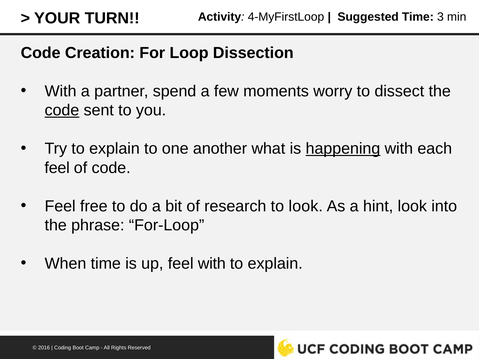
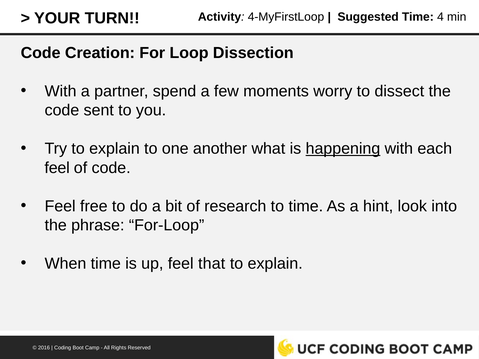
3: 3 -> 4 (440, 17)
code underline: present -> none (62, 110)
to look: look -> time (306, 206)
feel with: with -> that (212, 264)
